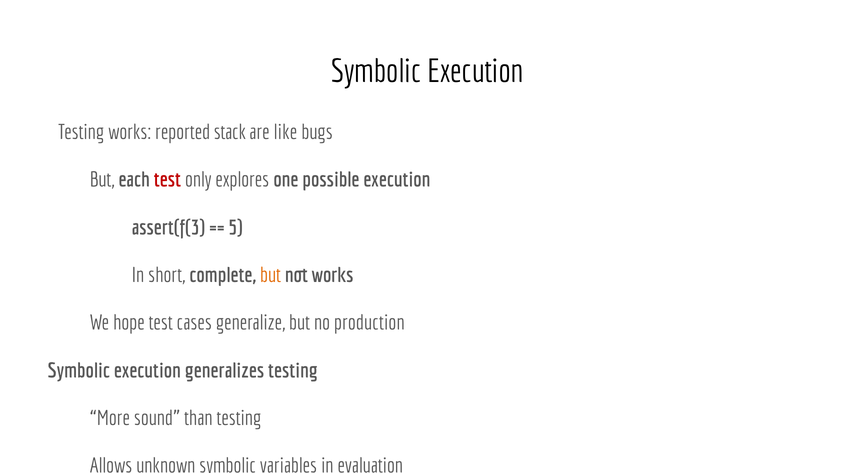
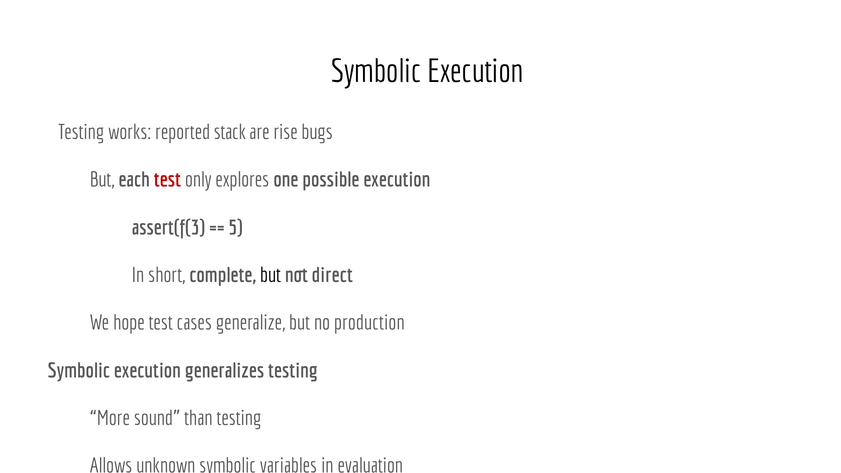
like: like -> rise (286, 132)
but colour: orange -> black (271, 275)
not works: works -> direct (332, 275)
